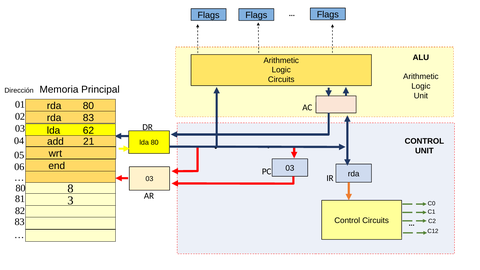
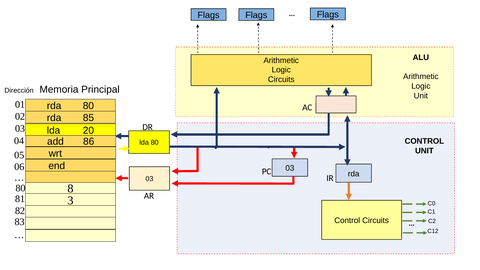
rda 83: 83 -> 85 (88, 118)
62: 62 -> 20 (88, 130)
21: 21 -> 86 (89, 142)
